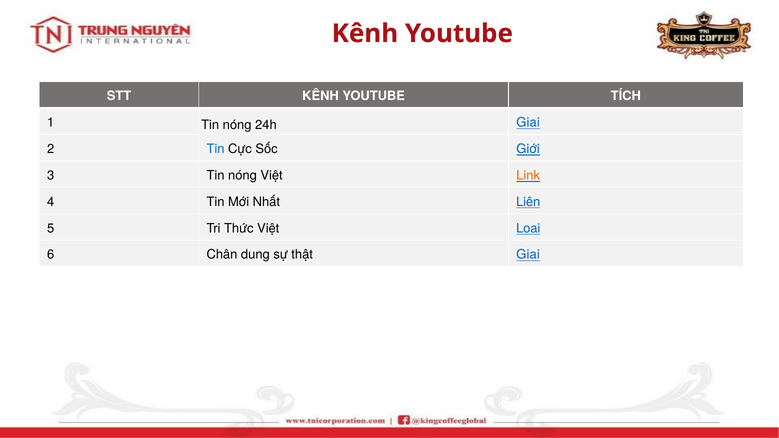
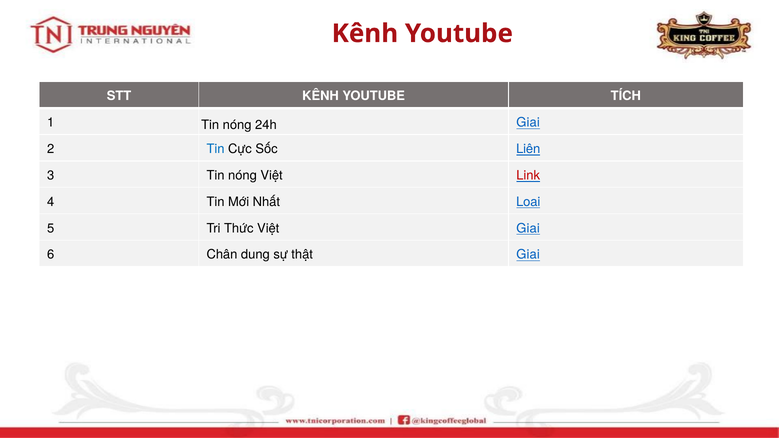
Giới: Giới -> Liên (528, 149)
Link colour: orange -> red (528, 176)
Liên: Liên -> Loai (528, 202)
Việt Loai: Loai -> Giai (528, 228)
